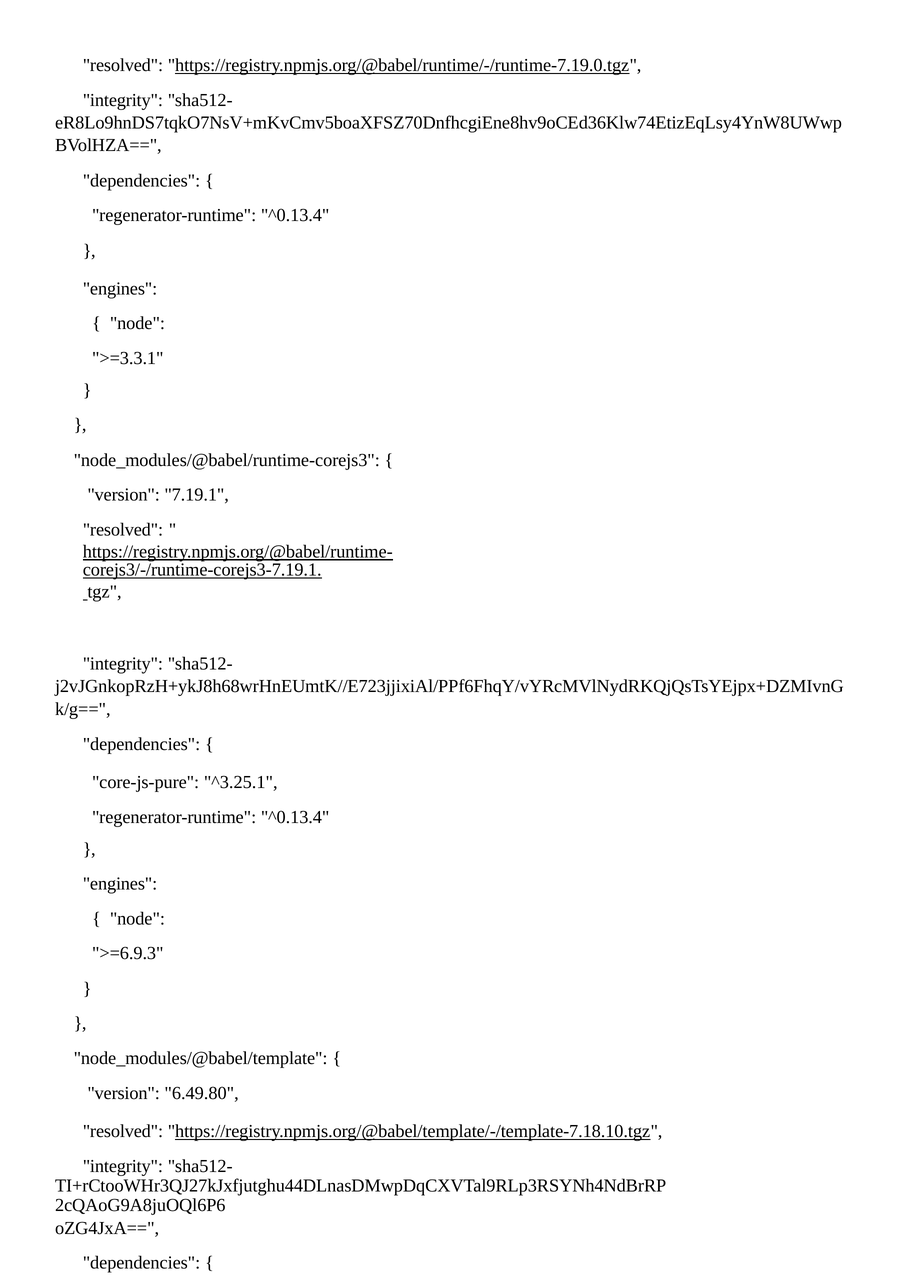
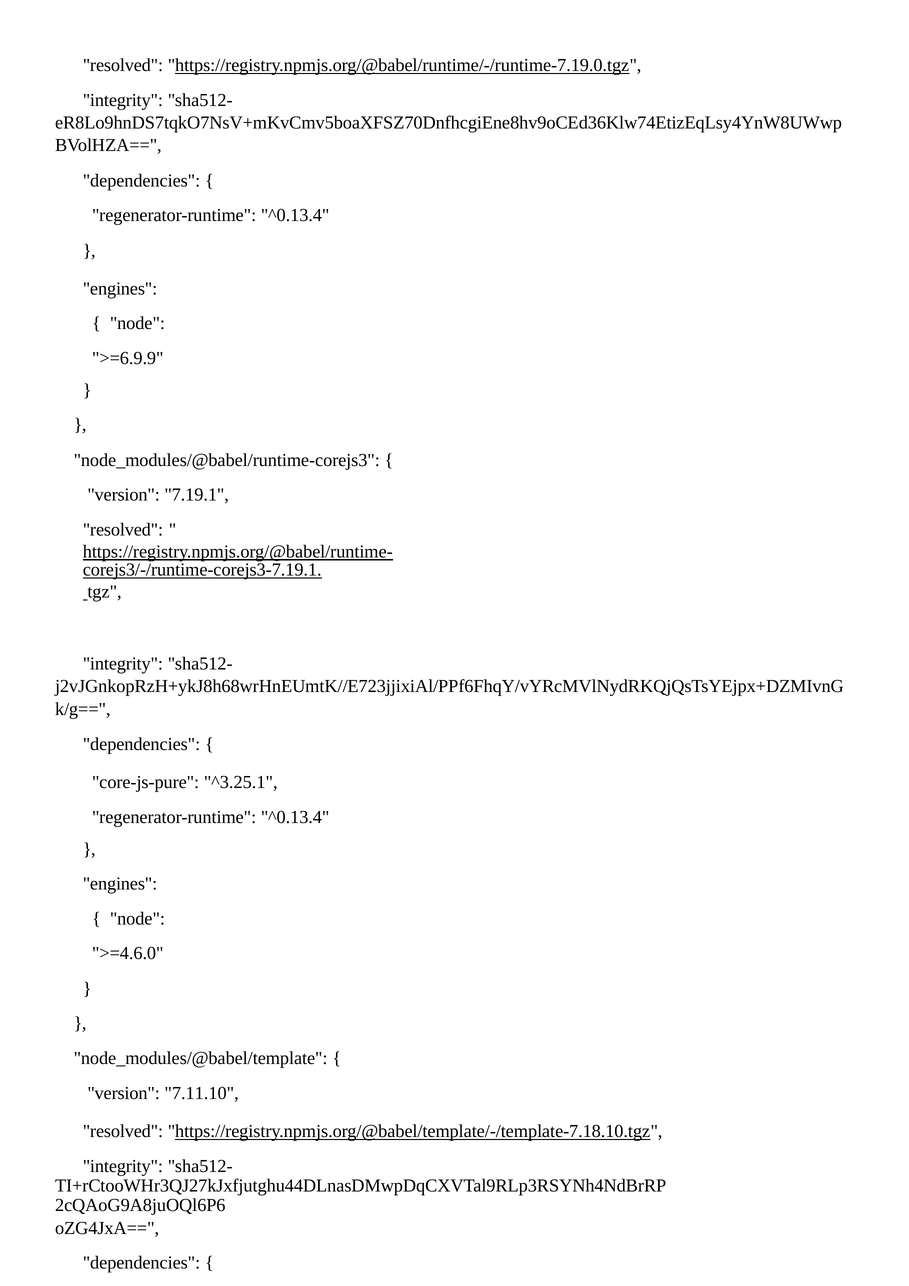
>=3.3.1: >=3.3.1 -> >=6.9.9 (128, 358)
>=6.9.3: >=6.9.3 -> >=4.6.0 (128, 954)
6.49.80: 6.49.80 -> 7.11.10 (202, 1093)
